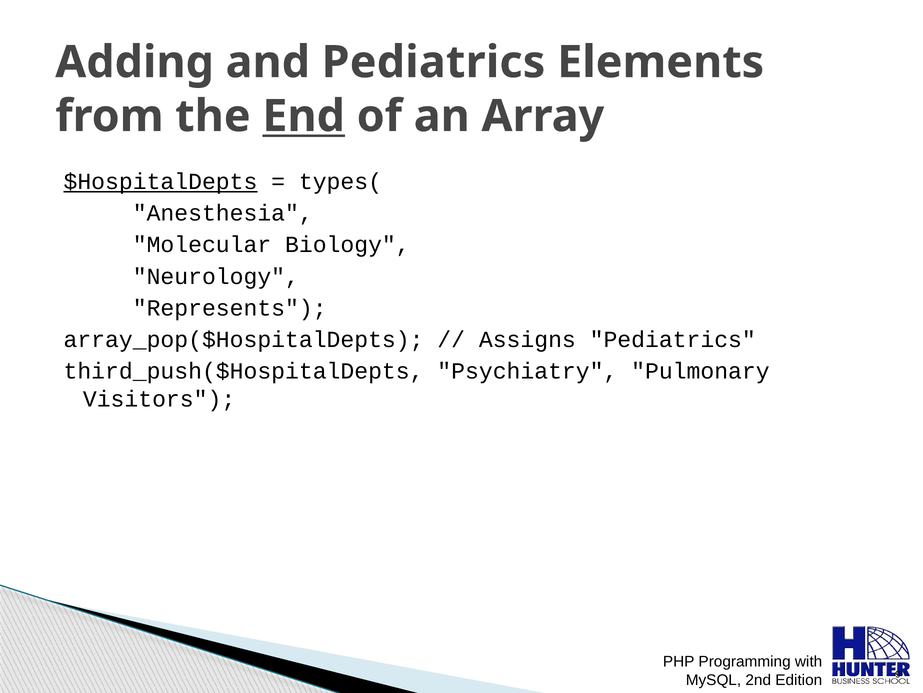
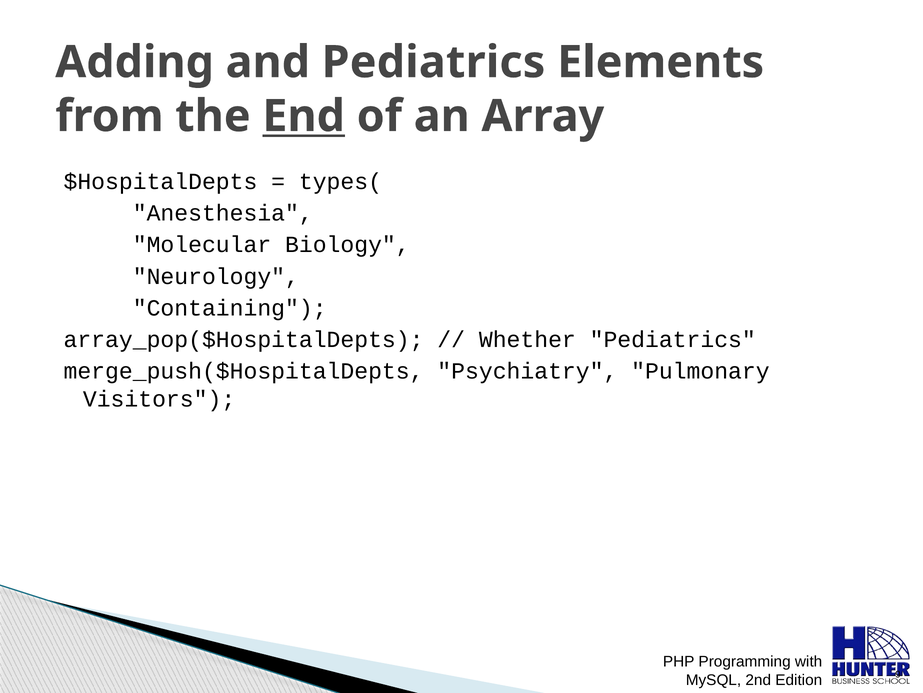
$HospitalDepts underline: present -> none (160, 182)
Represents: Represents -> Containing (230, 308)
Assigns: Assigns -> Whether (527, 339)
third_push($HospitalDepts: third_push($HospitalDepts -> merge_push($HospitalDepts (244, 371)
